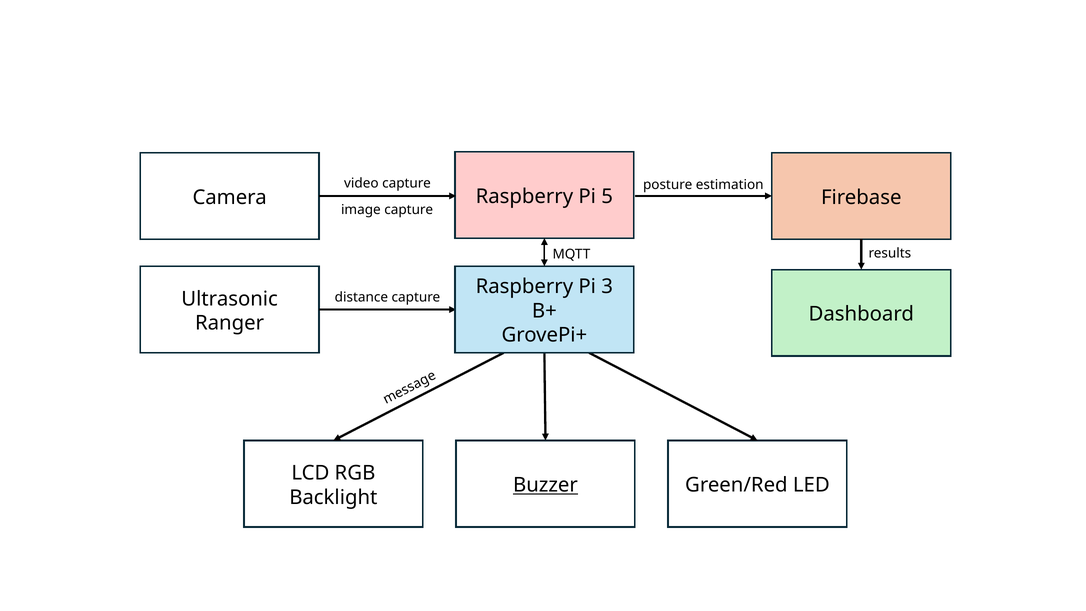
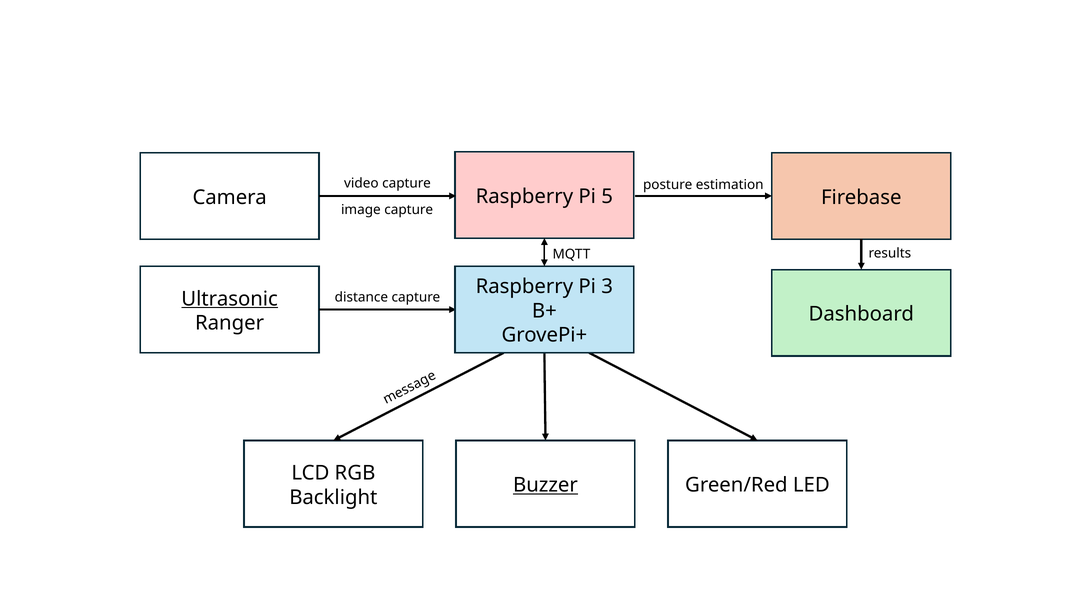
Ultrasonic underline: none -> present (230, 299)
